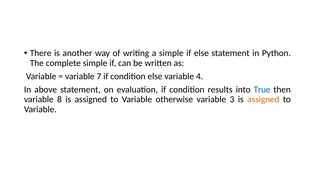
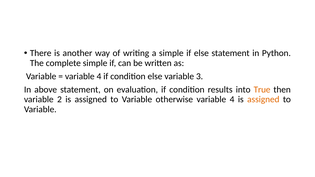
7: 7 -> 4 (99, 76)
4: 4 -> 3 (200, 76)
True colour: blue -> orange (262, 90)
8: 8 -> 2 (59, 100)
otherwise variable 3: 3 -> 4 (232, 100)
